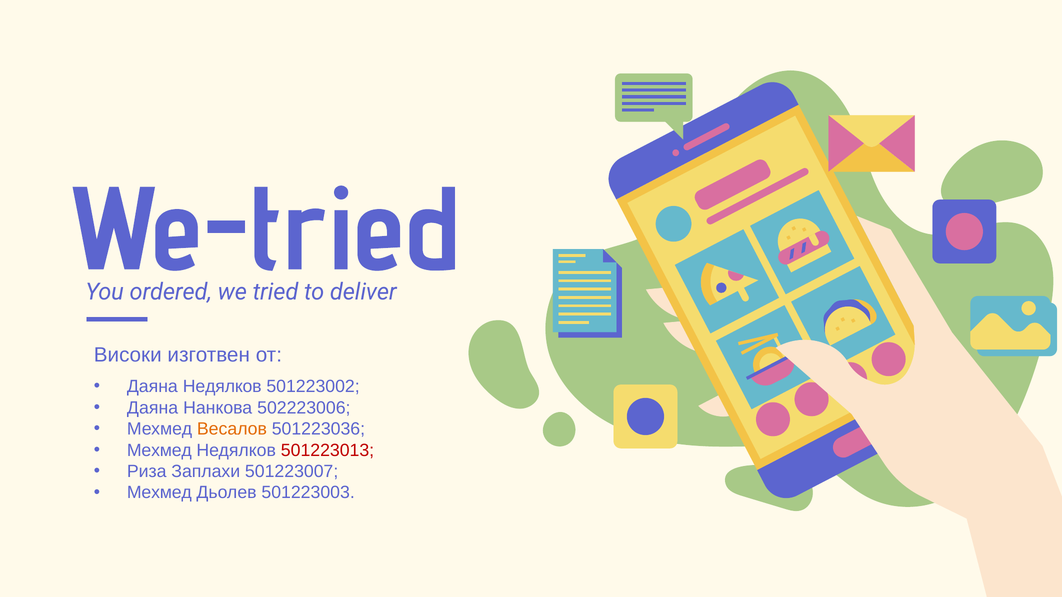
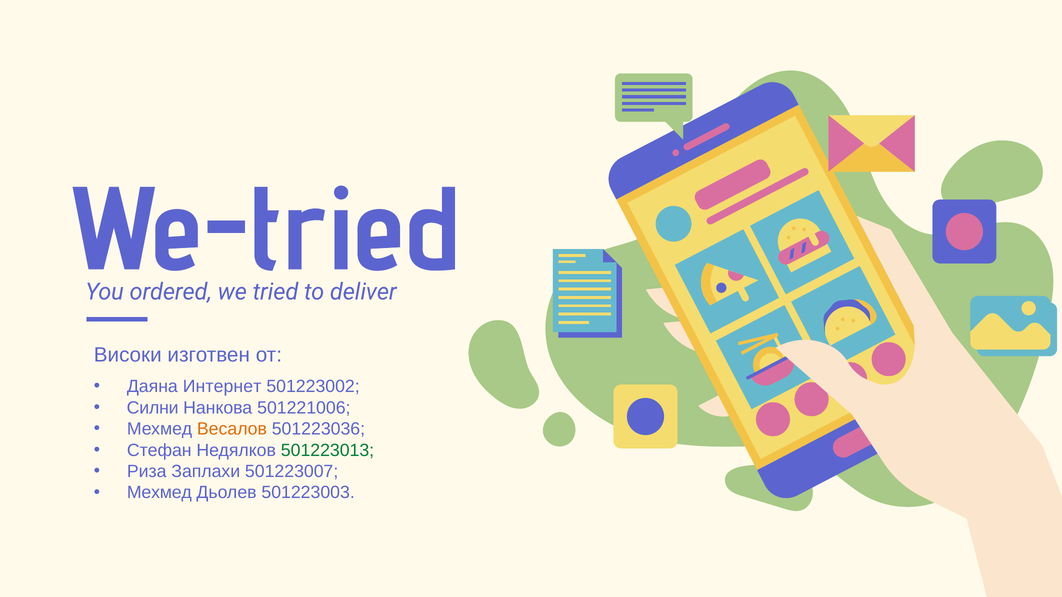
Даяна Недялков: Недялков -> Интернет (222, 387)
Даяна: Даяна -> Силни (153, 408)
502223006: 502223006 -> 501221006 (304, 408)
Мехмед: Мехмед -> Стефан (159, 450)
501223013 colour: red -> green (328, 450)
